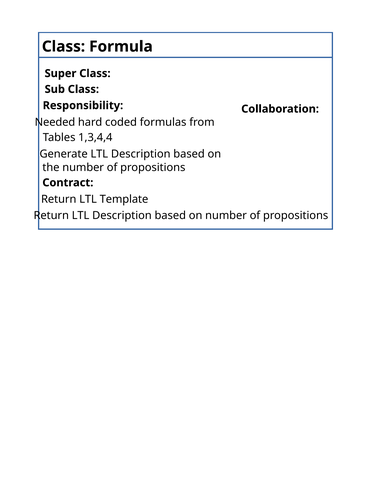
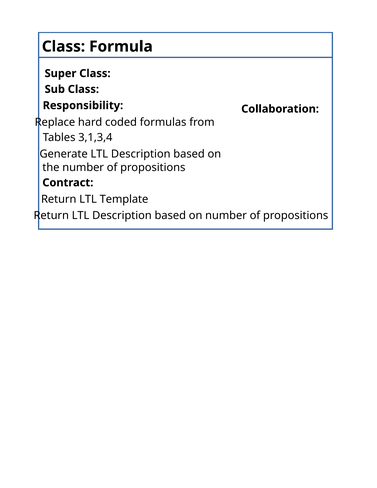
Needed: Needed -> Replace (55, 122)
1,3,4,4: 1,3,4,4 -> 3,1,3,4 (95, 137)
